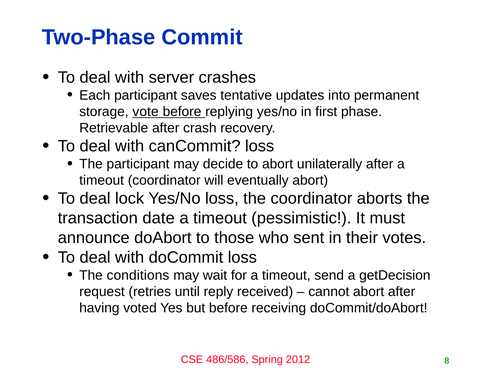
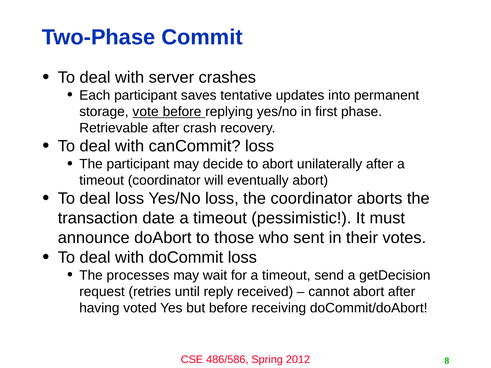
deal lock: lock -> loss (130, 199)
conditions: conditions -> processes (138, 275)
